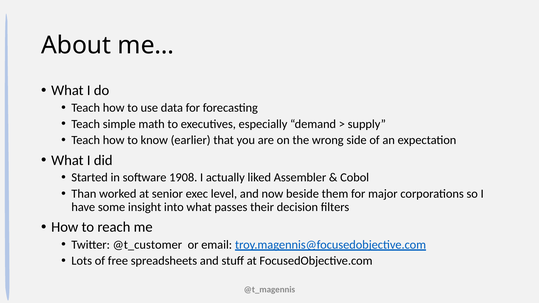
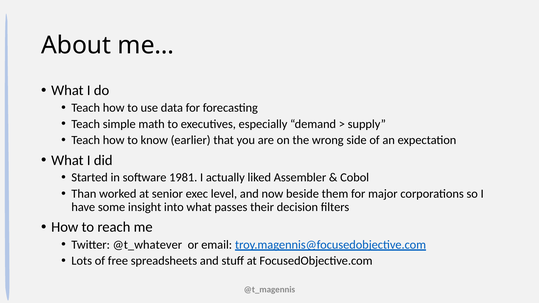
1908: 1908 -> 1981 (183, 178)
@t_customer: @t_customer -> @t_whatever (147, 245)
